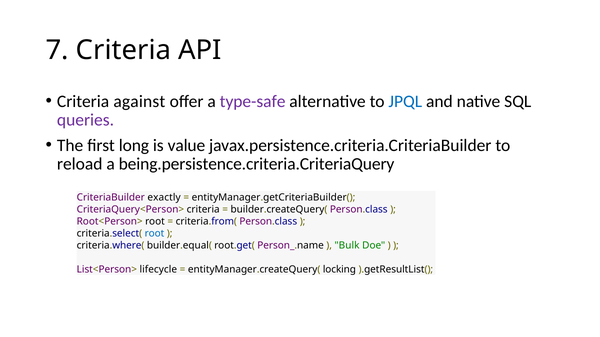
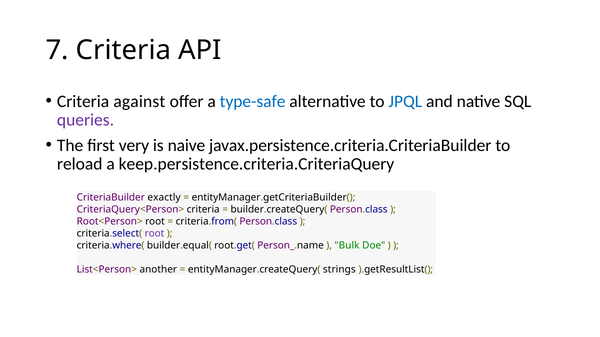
type-safe colour: purple -> blue (253, 101)
long: long -> very (134, 146)
value: value -> naive (186, 146)
being.persistence.criteria.CriteriaQuery: being.persistence.criteria.CriteriaQuery -> keep.persistence.criteria.CriteriaQuery (256, 164)
root colour: blue -> purple (154, 234)
lifecycle: lifecycle -> another (158, 270)
locking: locking -> strings (339, 270)
